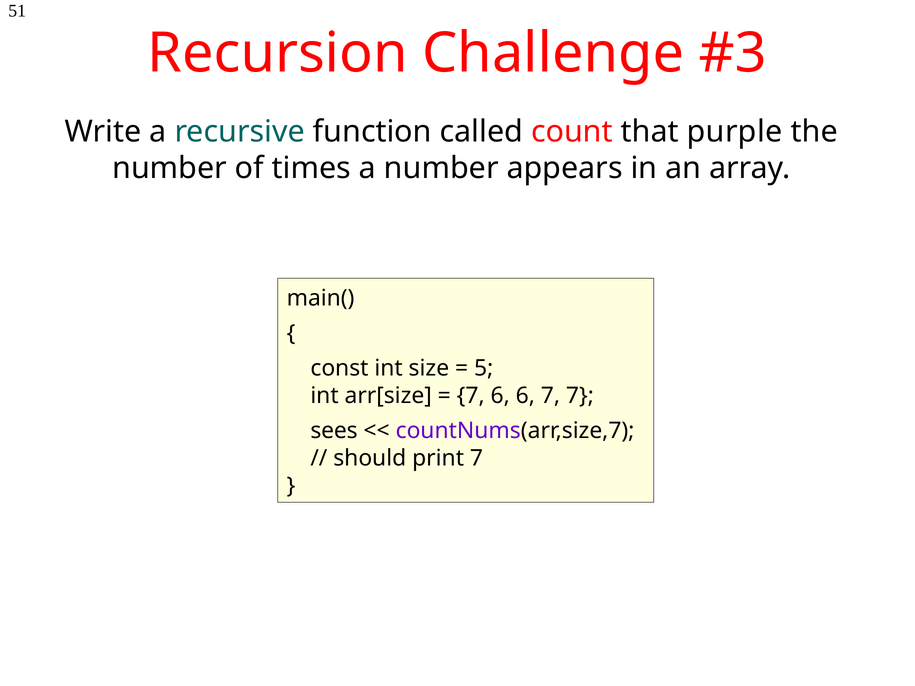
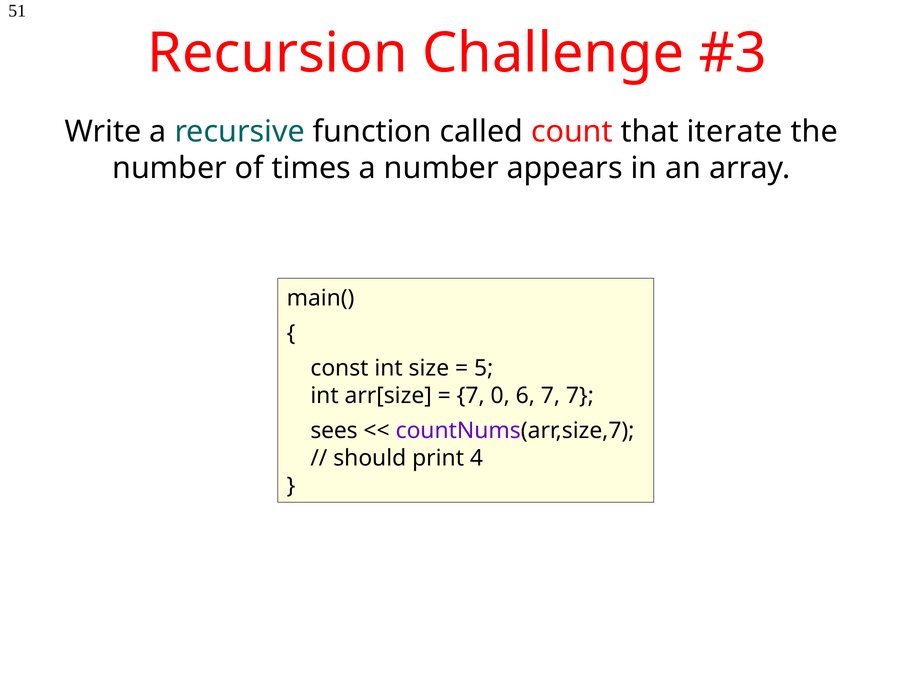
purple: purple -> iterate (735, 132)
7 6: 6 -> 0 (500, 396)
print 7: 7 -> 4 (477, 458)
